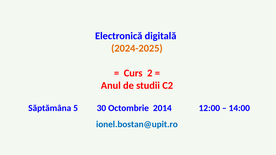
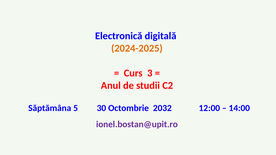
2: 2 -> 3 (150, 73)
2014: 2014 -> 2032 (162, 108)
ionel.bostan@upit.ro colour: blue -> purple (137, 124)
